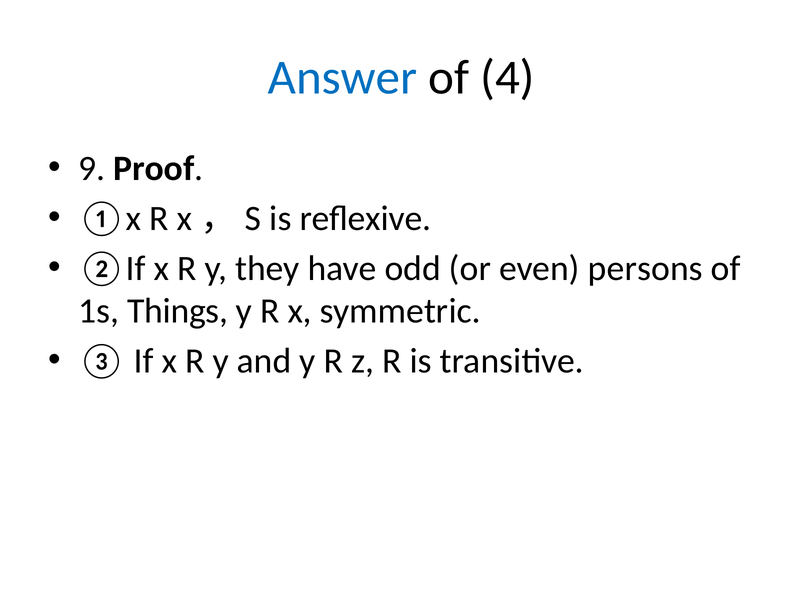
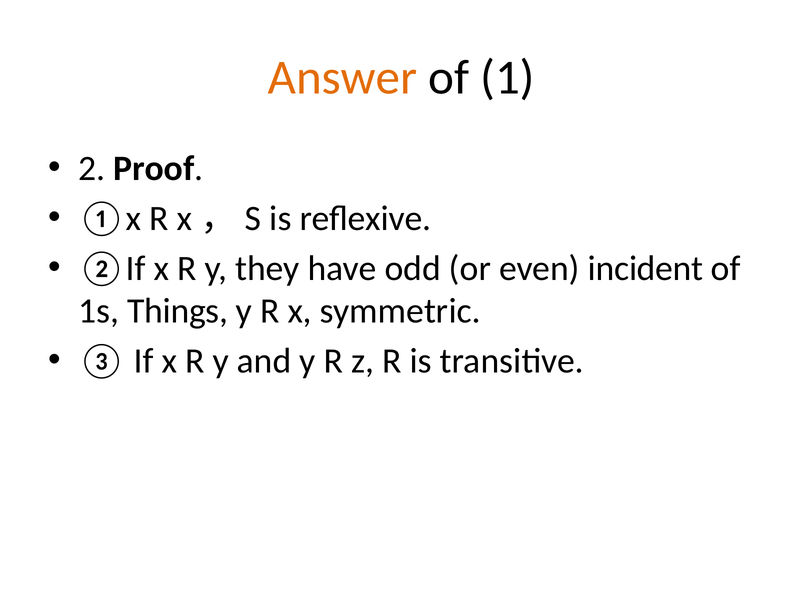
Answer colour: blue -> orange (343, 78)
4: 4 -> 1 (508, 78)
9: 9 -> 2 (92, 168)
persons: persons -> incident (646, 268)
